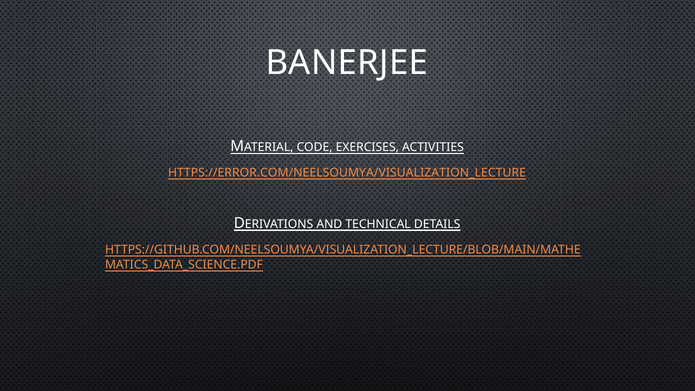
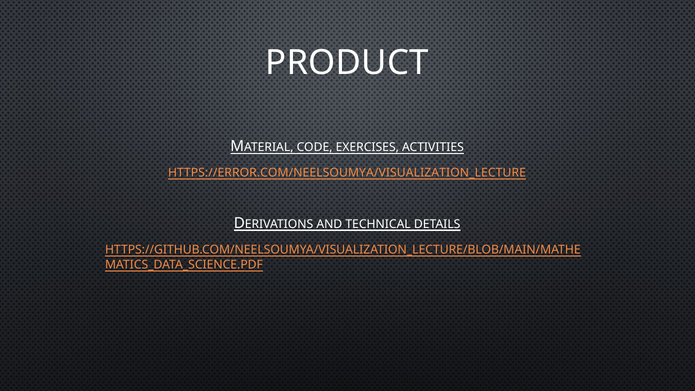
BANERJEE: BANERJEE -> PRODUCT (347, 63)
